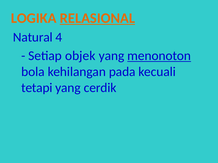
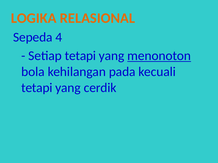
RELASIONAL underline: present -> none (97, 18)
Natural: Natural -> Sepeda (33, 37)
Setiap objek: objek -> tetapi (80, 56)
